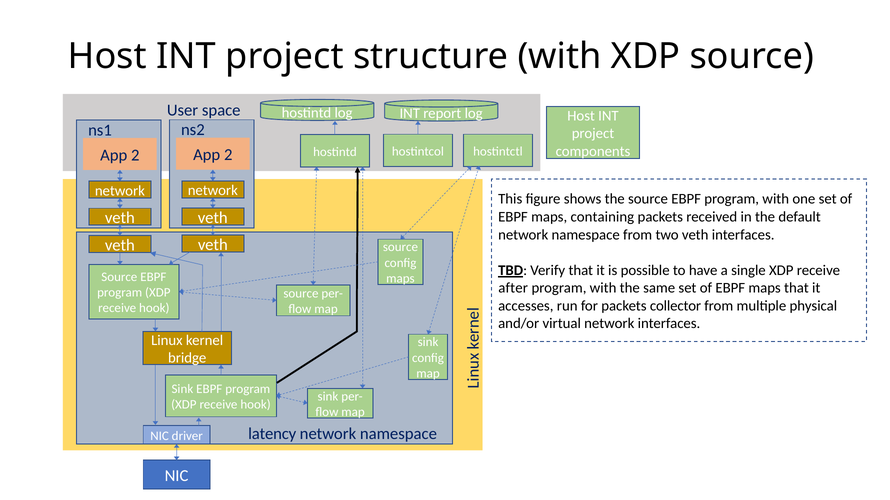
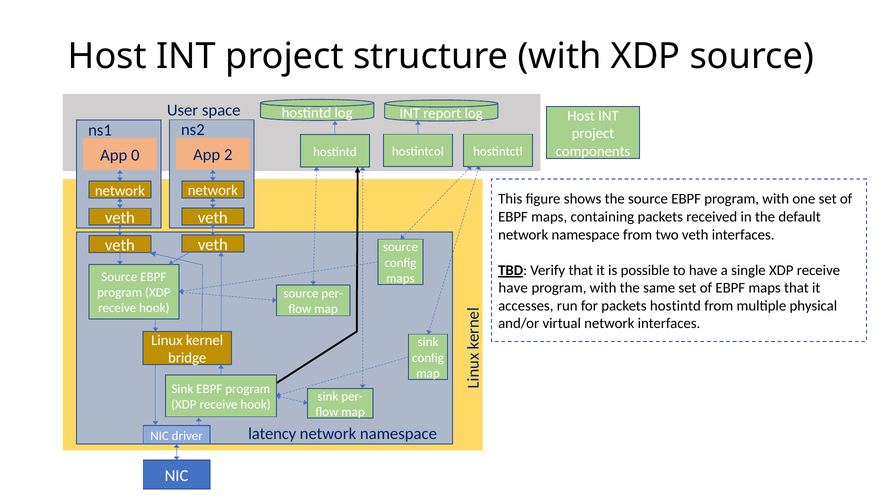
2: 2 -> 0 (135, 155)
after: after -> have (513, 288)
packets collector: collector -> hostintd (675, 306)
